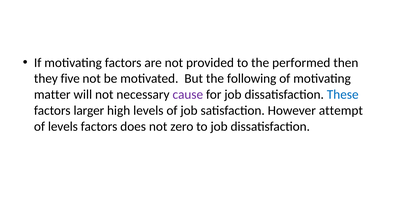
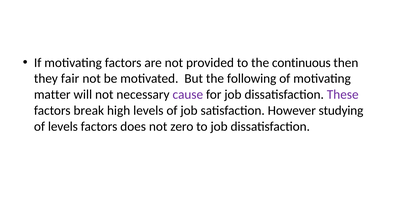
performed: performed -> continuous (301, 62)
five: five -> fair (70, 78)
These colour: blue -> purple (343, 94)
larger: larger -> break (89, 110)
attempt: attempt -> studying (341, 110)
